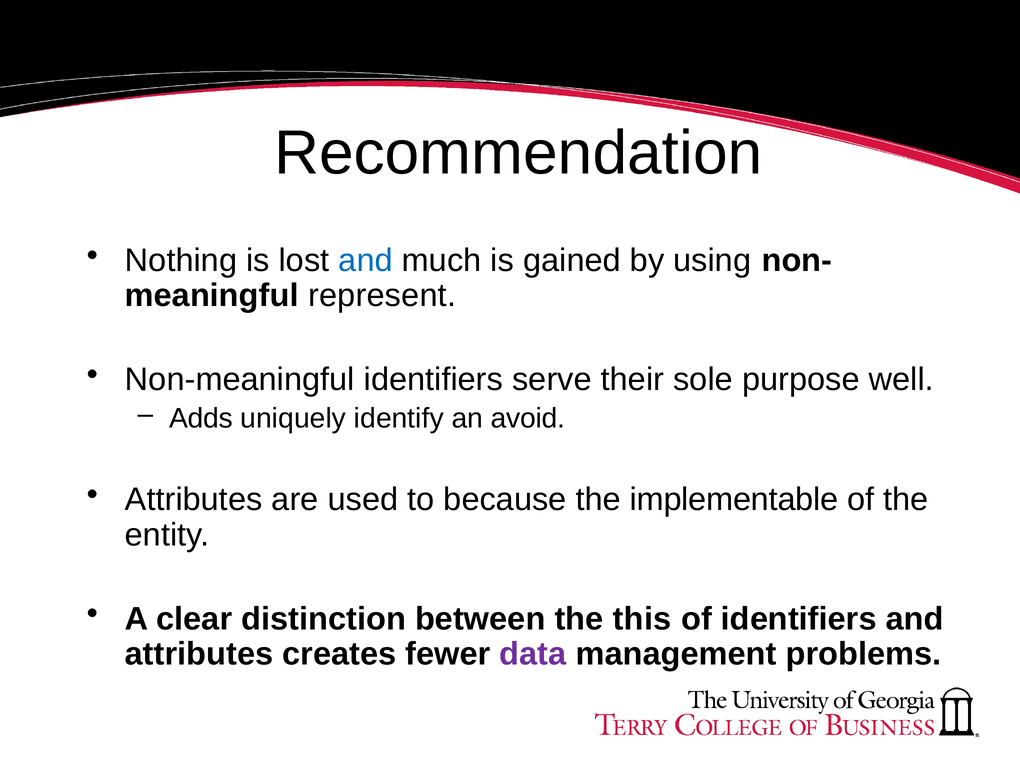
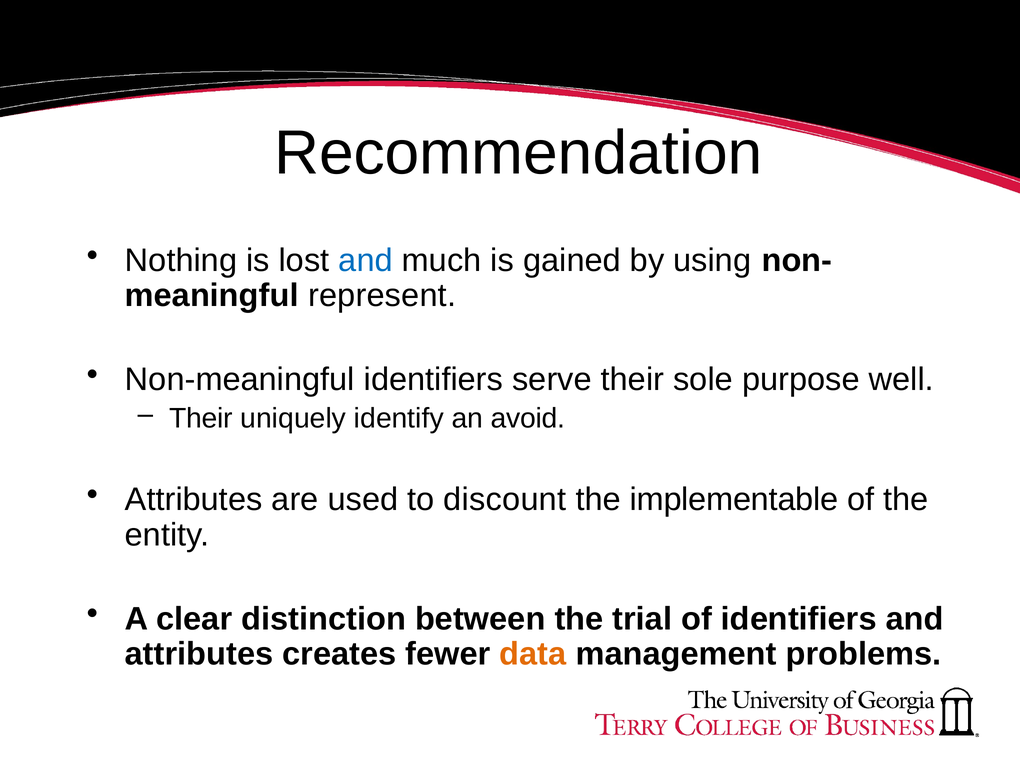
Adds: Adds -> Their (201, 418)
because: because -> discount (505, 500)
this: this -> trial (642, 619)
data colour: purple -> orange (533, 654)
